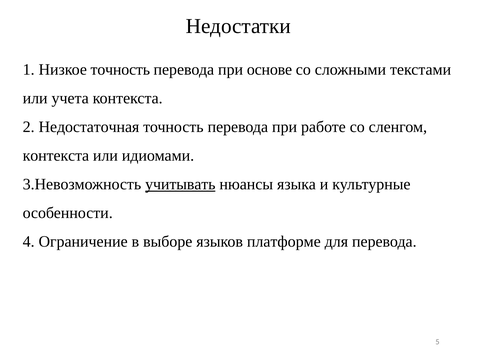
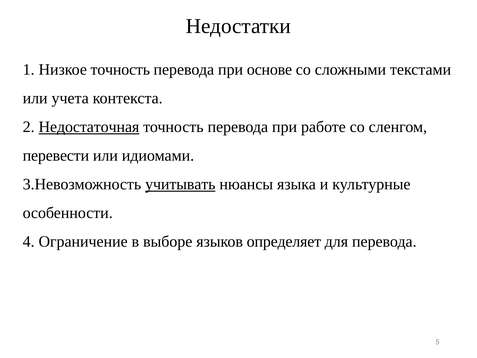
Недостаточная underline: none -> present (89, 127)
контекста: контекста -> перевести (56, 155)
платформе: платформе -> определяет (284, 241)
